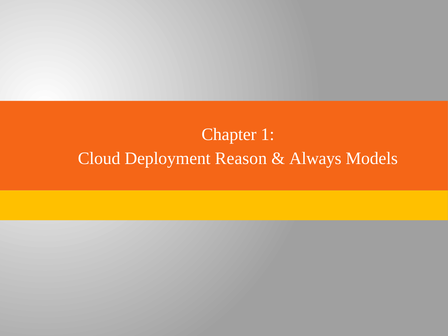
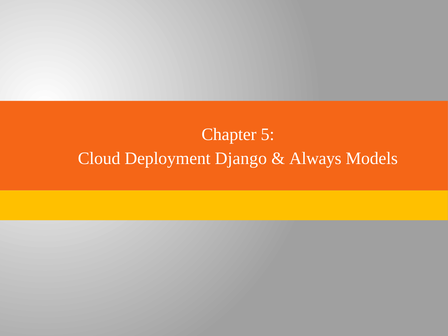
1: 1 -> 5 (268, 134)
Reason: Reason -> Django (241, 158)
